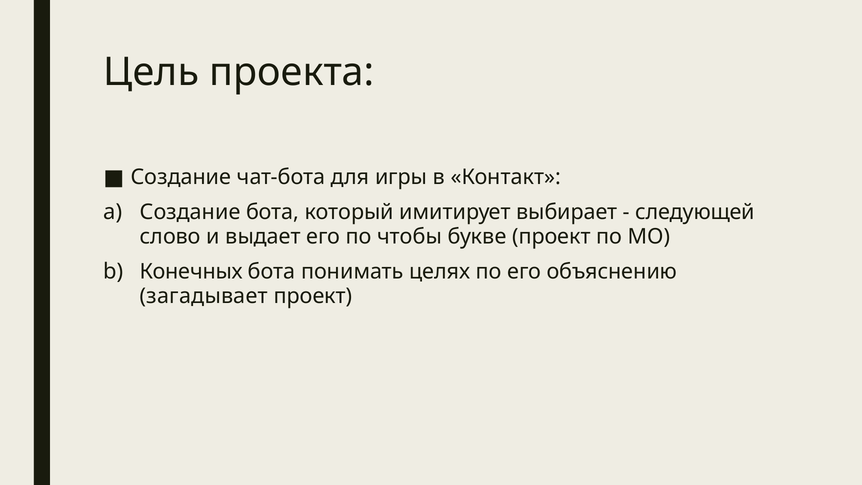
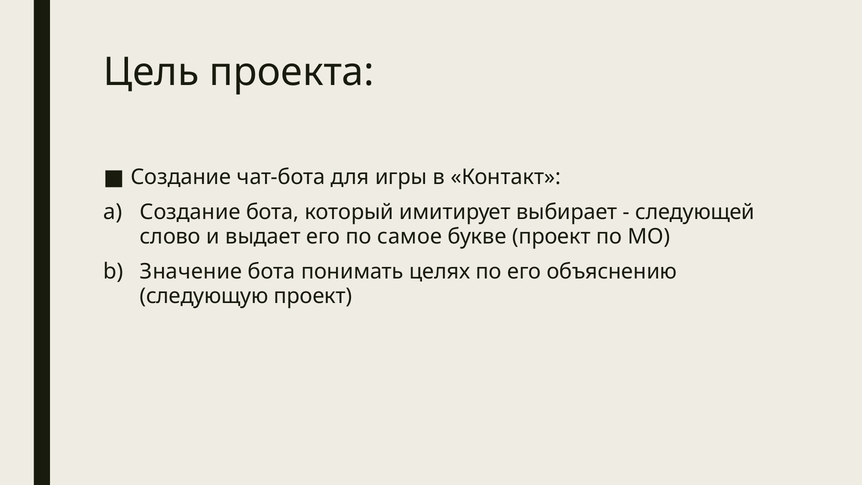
чтобы: чтобы -> самое (410, 237)
Конечных: Конечных -> Значение (191, 272)
загадывает: загадывает -> следующую (204, 296)
